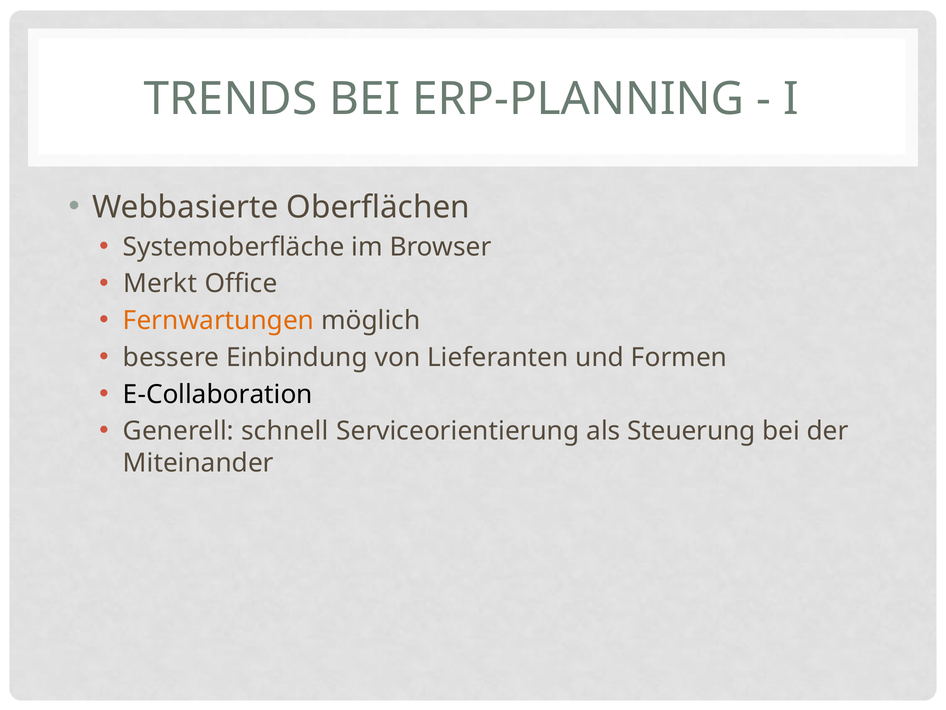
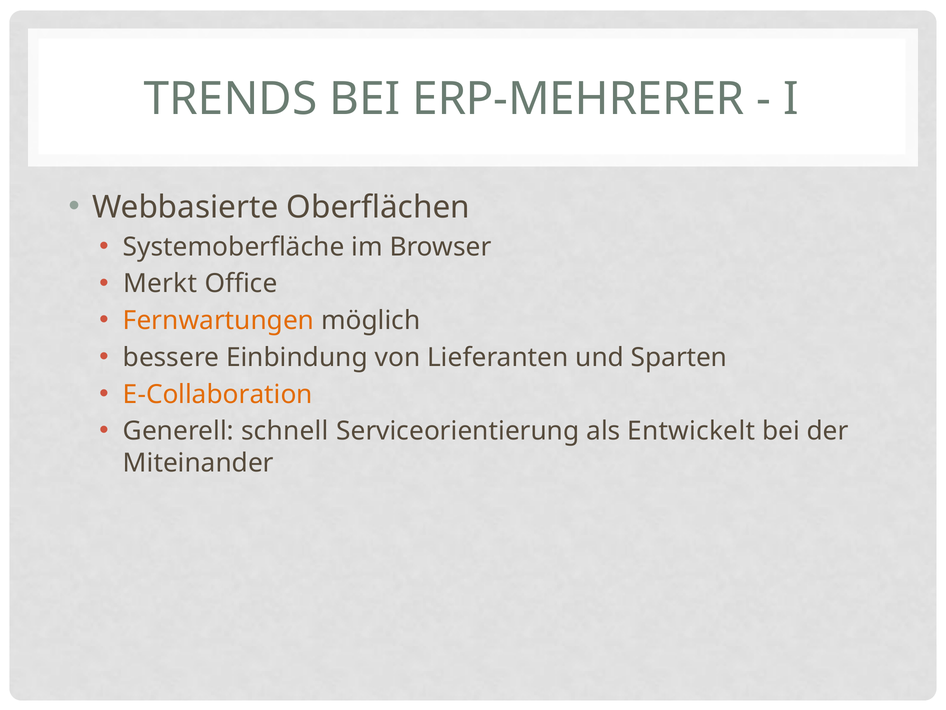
ERP-PLANNING: ERP-PLANNING -> ERP-MEHRERER (578, 99)
Formen: Formen -> Sparten (679, 357)
E-Collaboration colour: black -> orange (218, 394)
Steuerung: Steuerung -> Entwickelt (691, 431)
